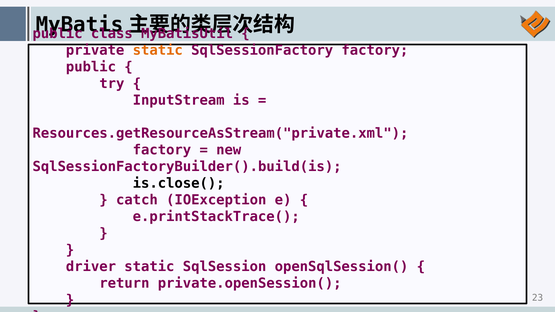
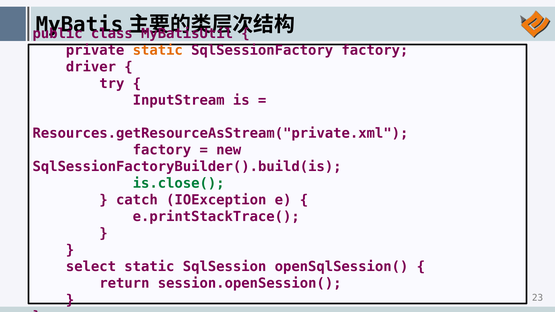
public: public -> driver (91, 67)
is.close( colour: black -> green (179, 183)
driver: driver -> select (91, 267)
private.openSession(: private.openSession( -> session.openSession( (250, 283)
